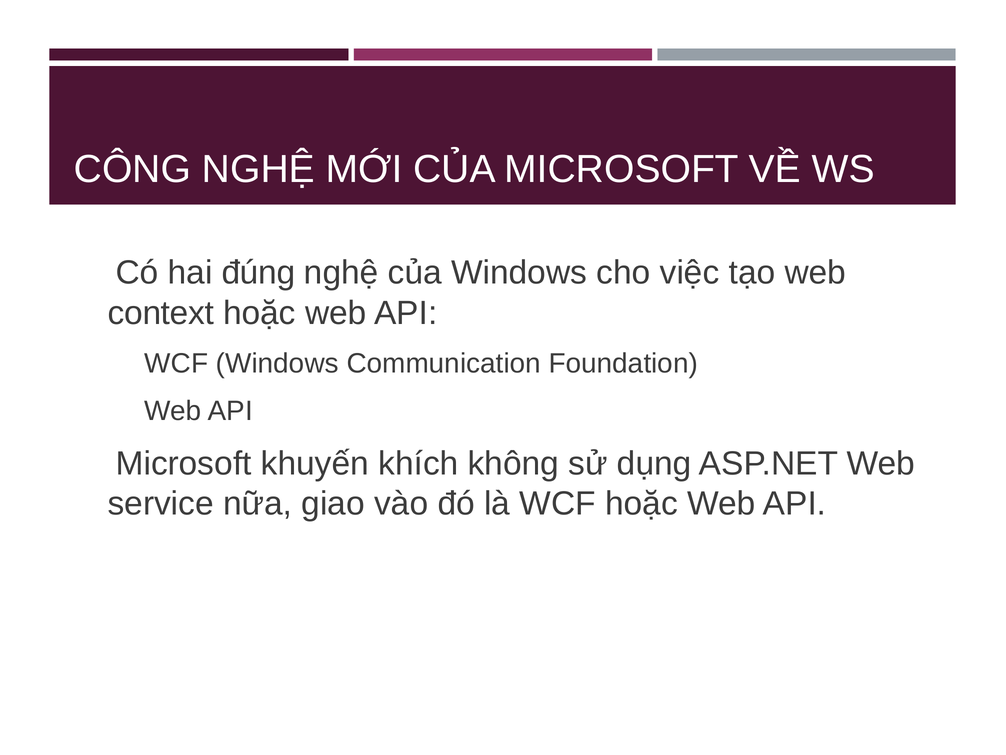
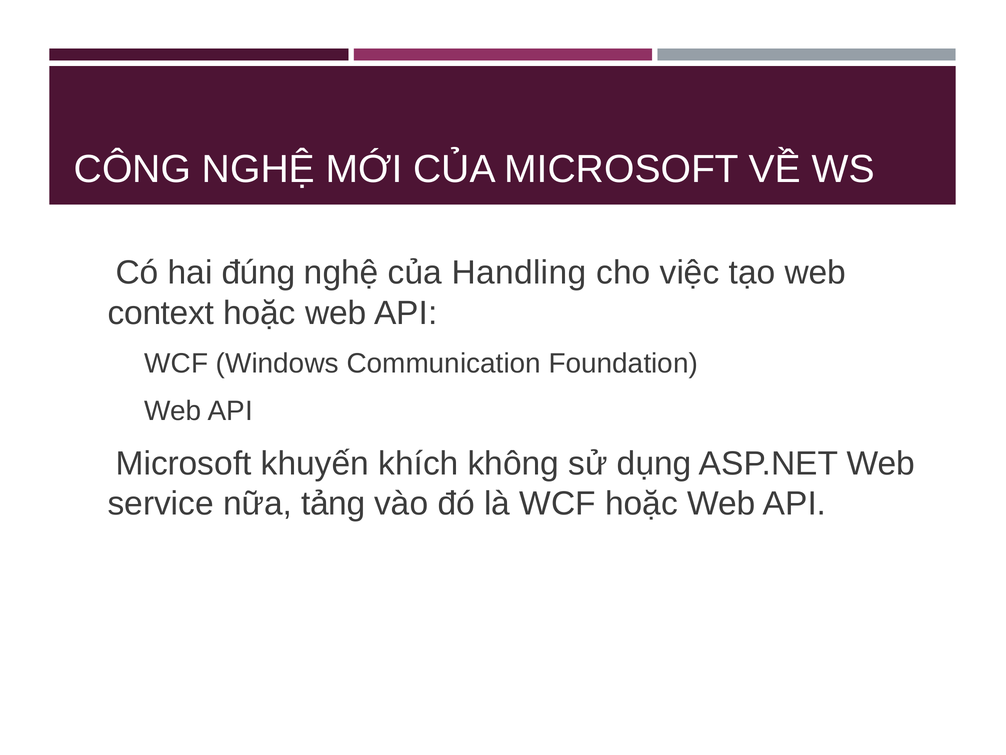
của Windows: Windows -> Handling (519, 273)
giao: giao -> tảng (333, 503)
